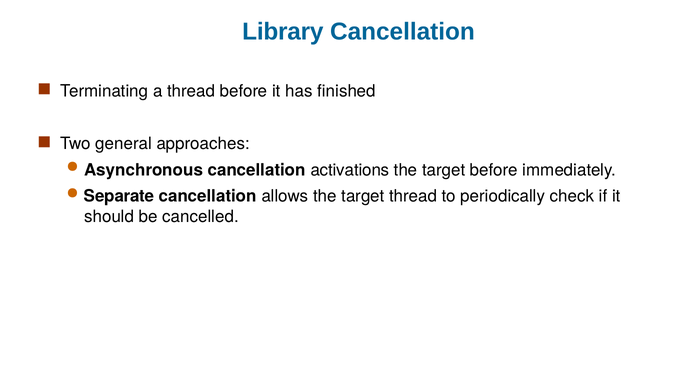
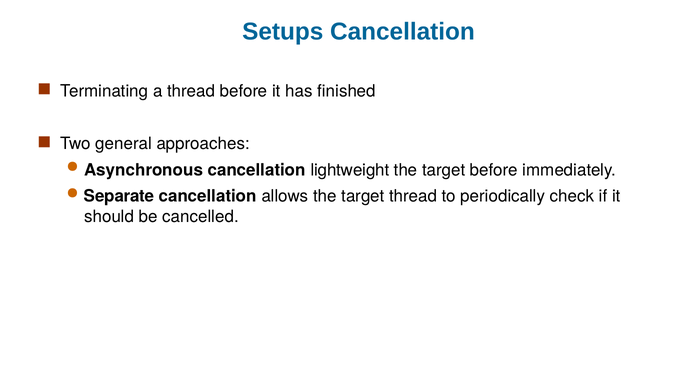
Library: Library -> Setups (283, 32)
activations: activations -> lightweight (350, 170)
